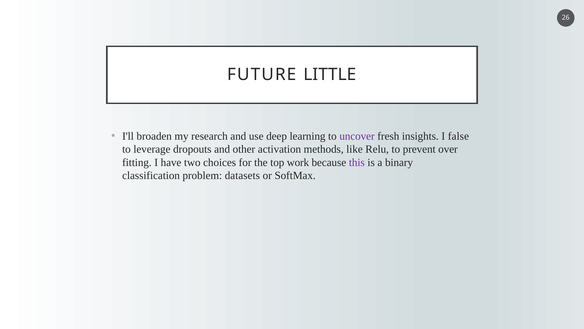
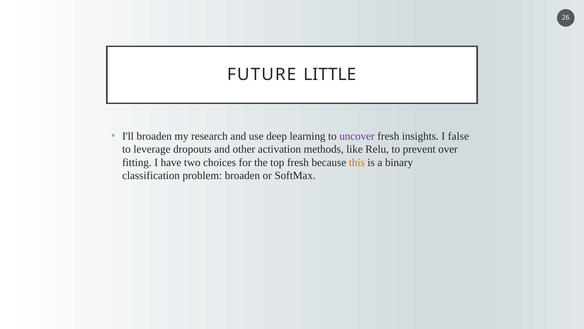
top work: work -> fresh (298, 162)
this colour: purple -> orange (357, 162)
problem datasets: datasets -> broaden (242, 175)
